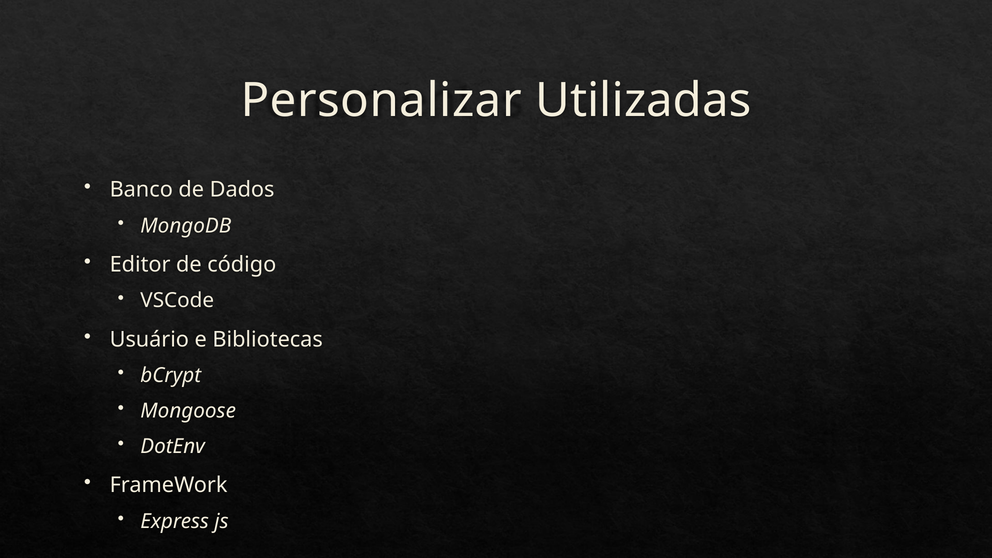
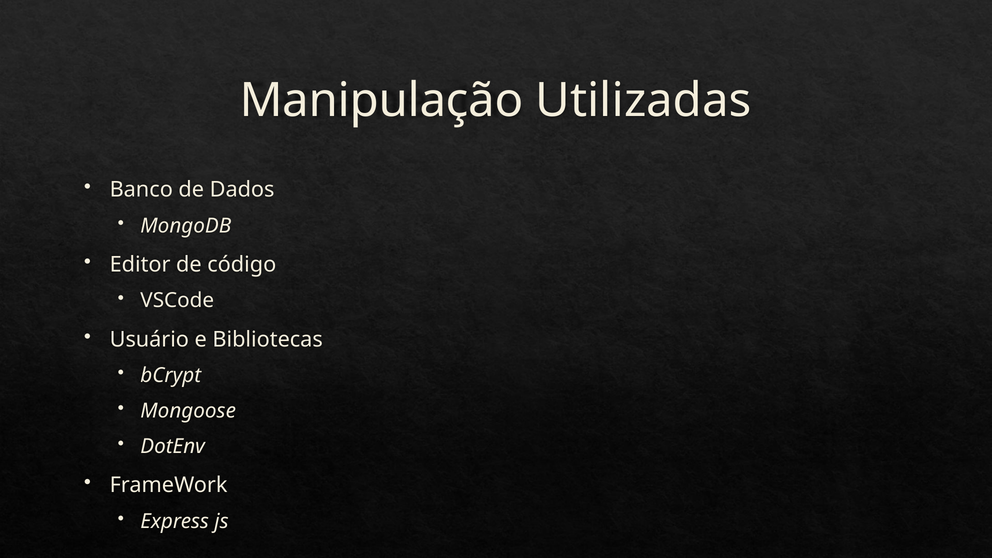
Personalizar: Personalizar -> Manipulação (382, 100)
